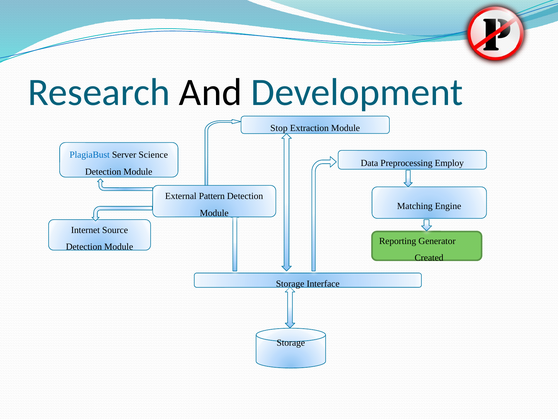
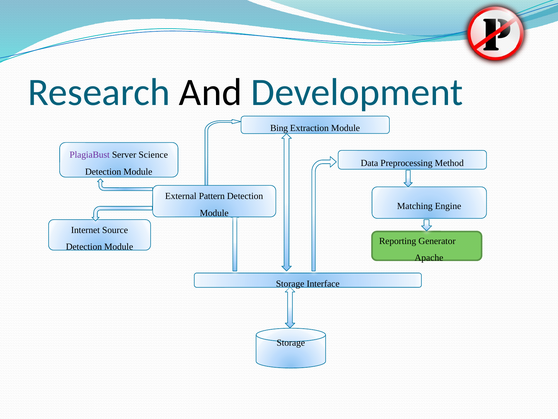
Stop: Stop -> Bing (279, 128)
PlagiaBust colour: blue -> purple (90, 155)
Employ: Employ -> Method (449, 163)
Created: Created -> Apache (429, 257)
